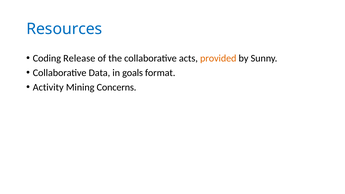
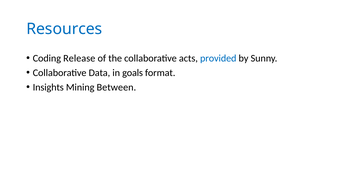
provided colour: orange -> blue (218, 58)
Activity: Activity -> Insights (48, 87)
Concerns: Concerns -> Between (116, 87)
